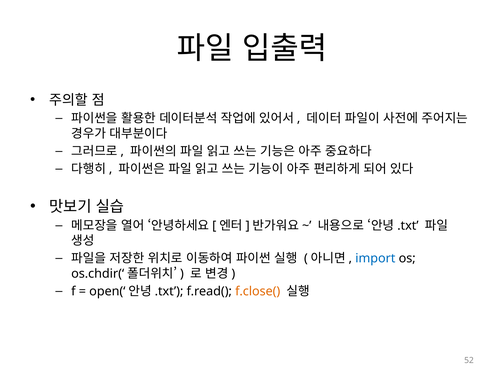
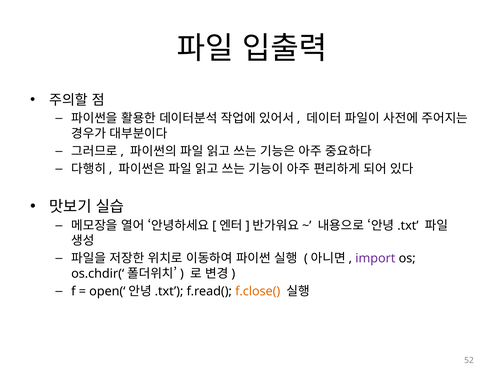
import colour: blue -> purple (375, 258)
